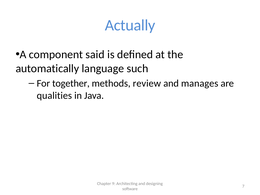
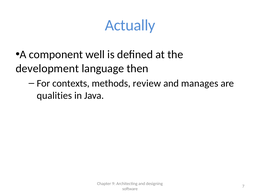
said: said -> well (95, 55)
automatically: automatically -> development (47, 68)
such: such -> then (138, 68)
together: together -> contexts (71, 83)
